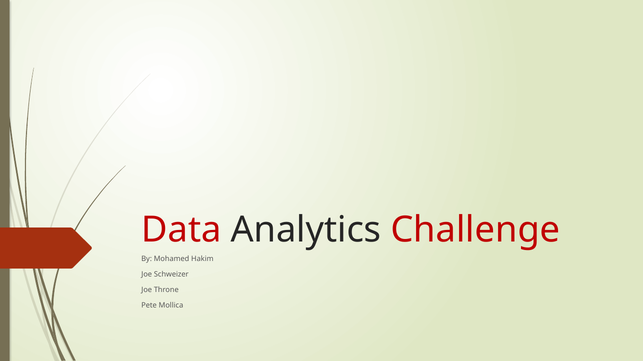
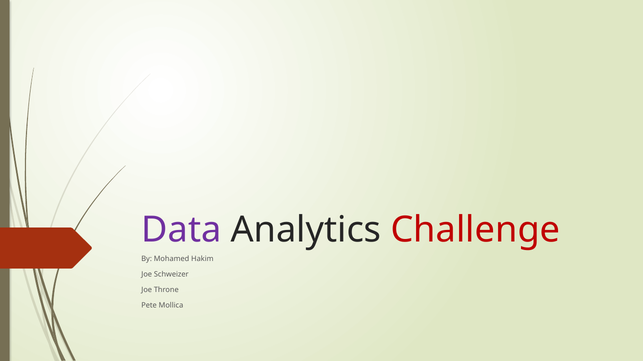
Data colour: red -> purple (181, 230)
